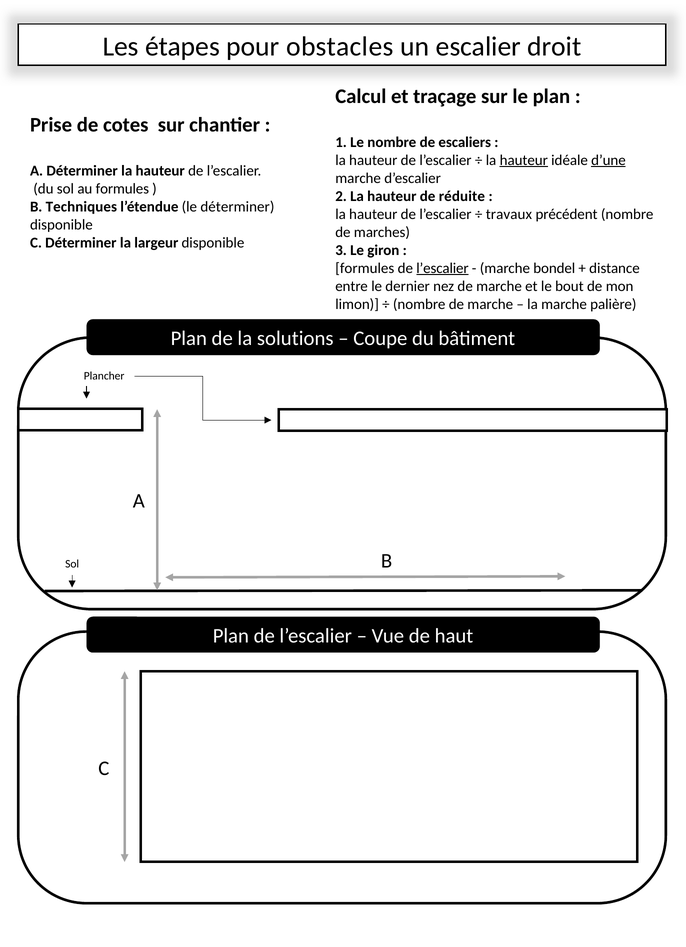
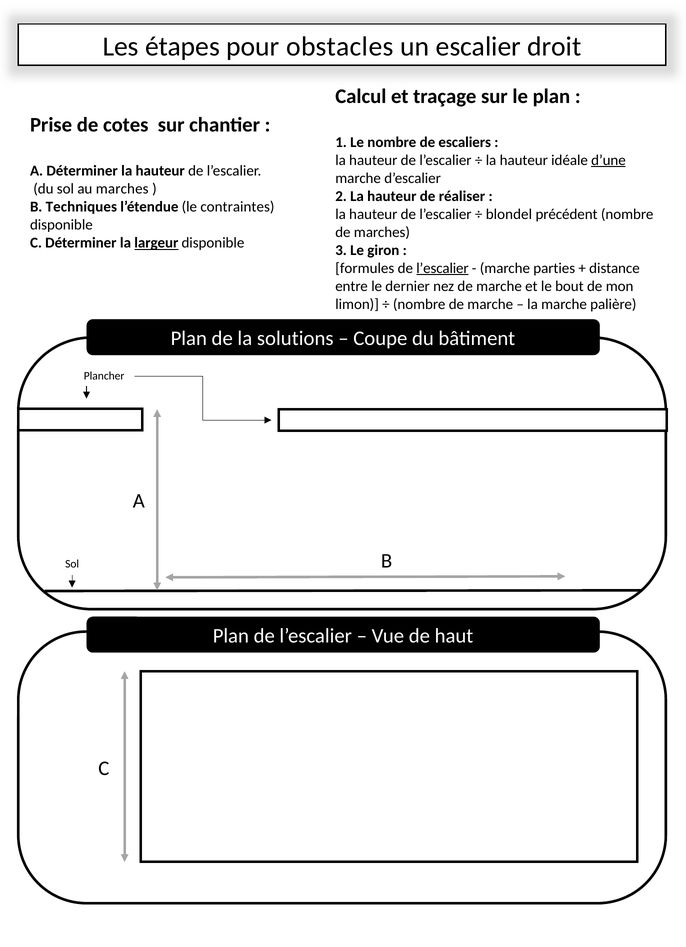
hauteur underline: present -> none (524, 160)
au formules: formules -> marches (122, 189)
réduite: réduite -> réaliser (462, 196)
le déterminer: déterminer -> contraintes (237, 207)
travaux: travaux -> blondel (509, 214)
largeur underline: none -> present (156, 243)
bondel: bondel -> parties (554, 268)
